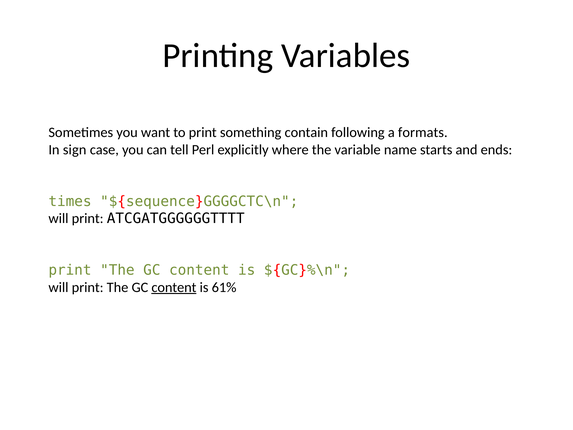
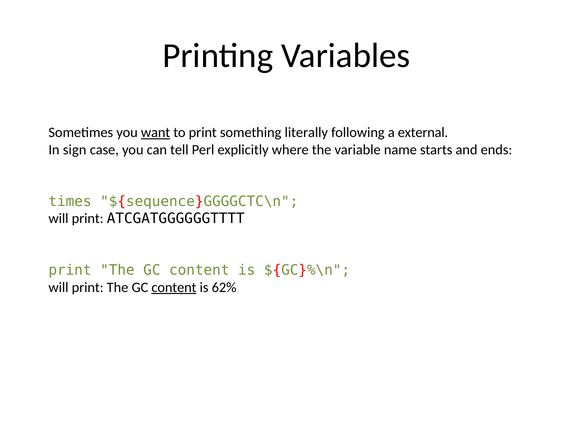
want underline: none -> present (156, 133)
contain: contain -> literally (306, 133)
formats: formats -> external (423, 133)
61%: 61% -> 62% (224, 287)
